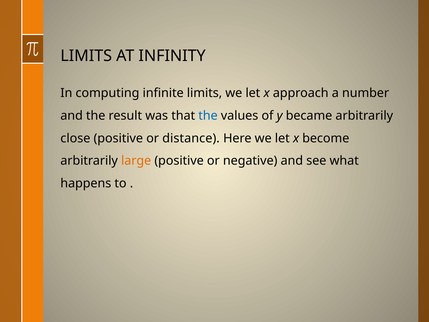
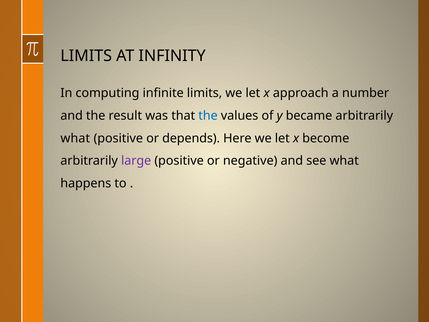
close: close -> what (75, 138)
distance: distance -> depends (191, 138)
large colour: orange -> purple (136, 161)
